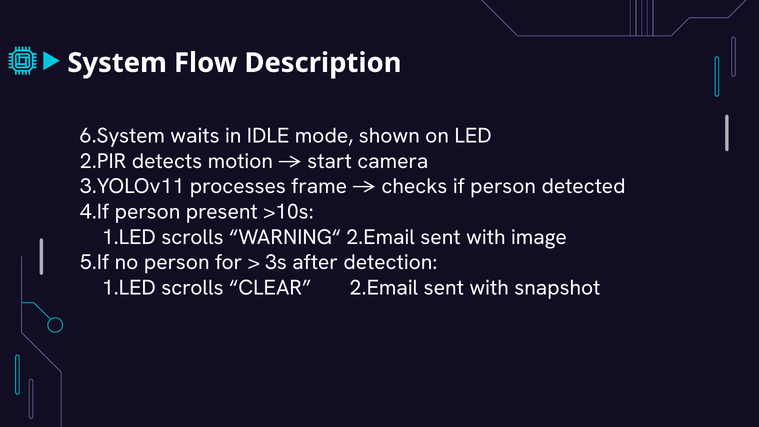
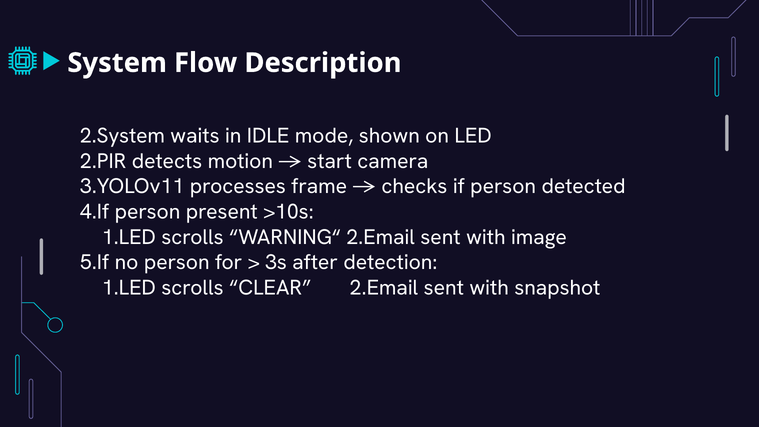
6.System: 6.System -> 2.System (122, 136)
